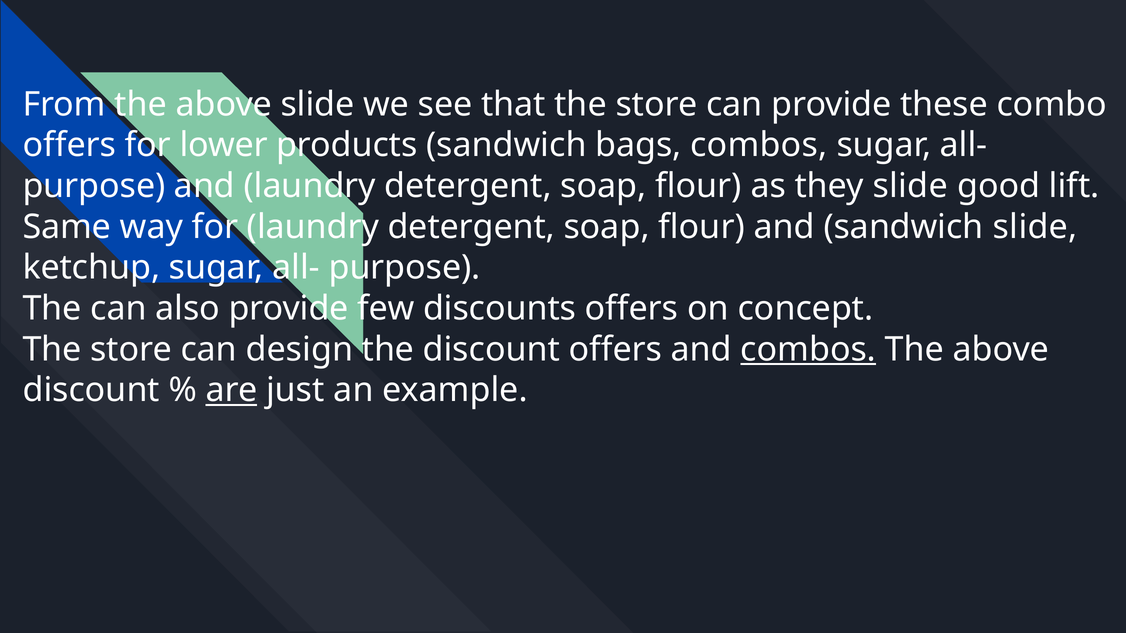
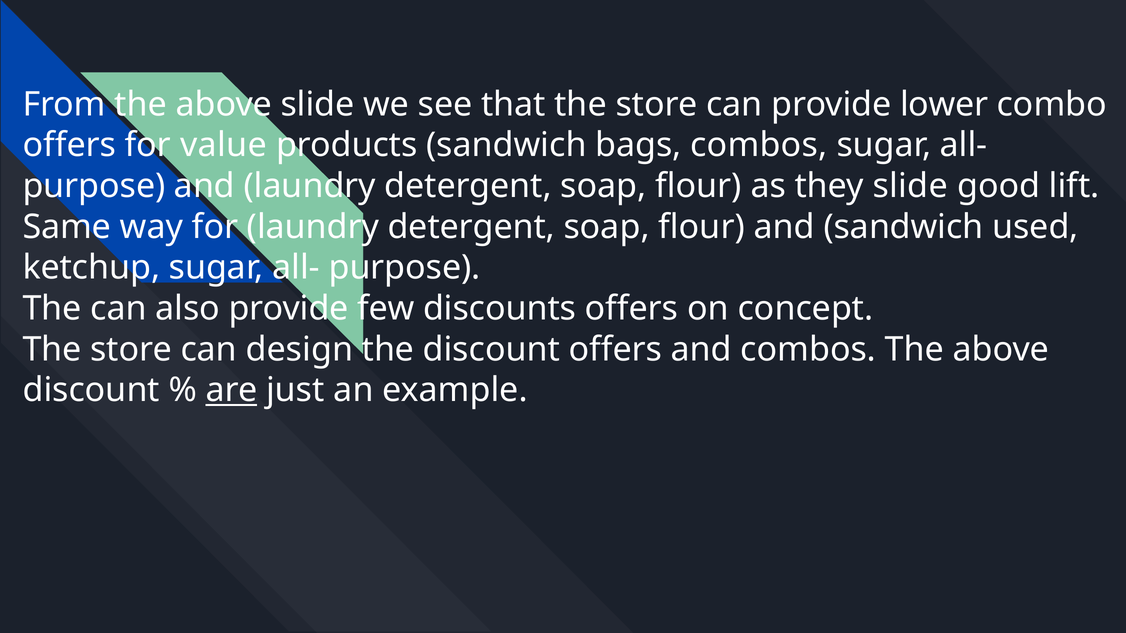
these: these -> lower (944, 104)
lower: lower -> value (223, 145)
sandwich slide: slide -> used (1035, 227)
combos underline: present -> none (808, 350)
